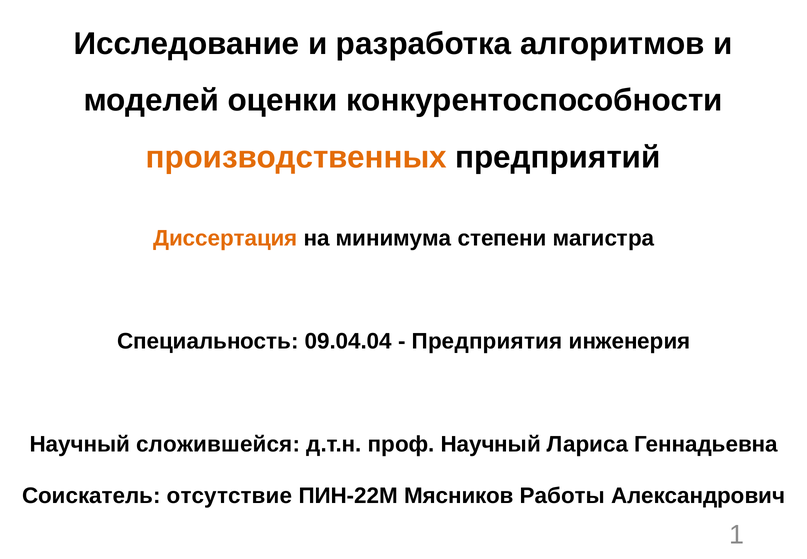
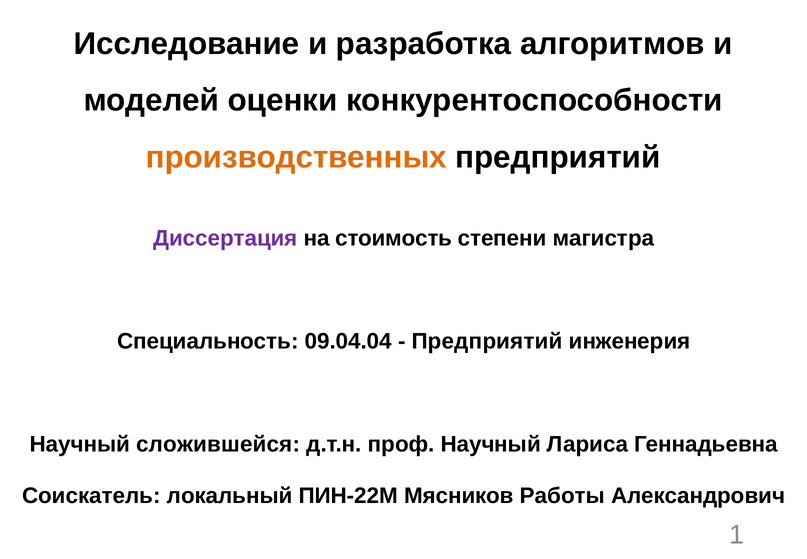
Диссертация colour: orange -> purple (225, 238)
минимума: минимума -> стоимость (394, 238)
Предприятия: Предприятия -> Предприятий (487, 341)
отсутствие: отсутствие -> локальный (230, 495)
